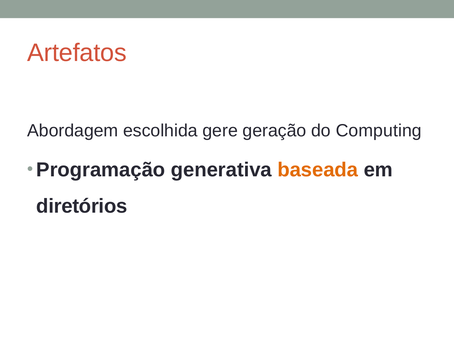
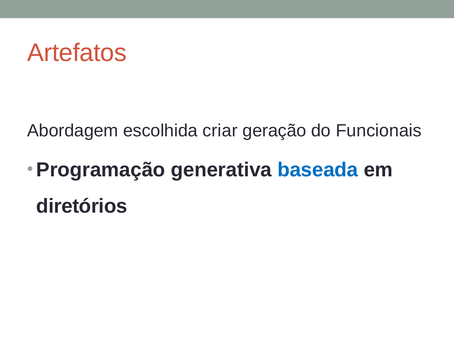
gere: gere -> criar (220, 131)
Computing: Computing -> Funcionais (379, 131)
baseada colour: orange -> blue (318, 170)
